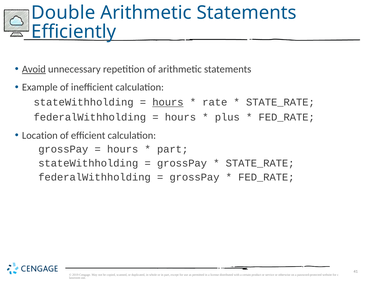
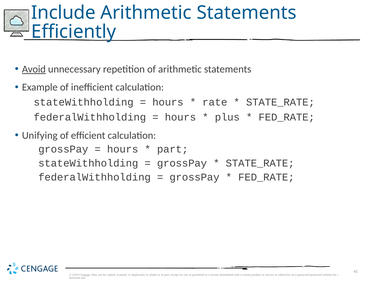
Double: Double -> Include (63, 13)
hours underline: present -> none (168, 102)
Location: Location -> Unifying (40, 135)
